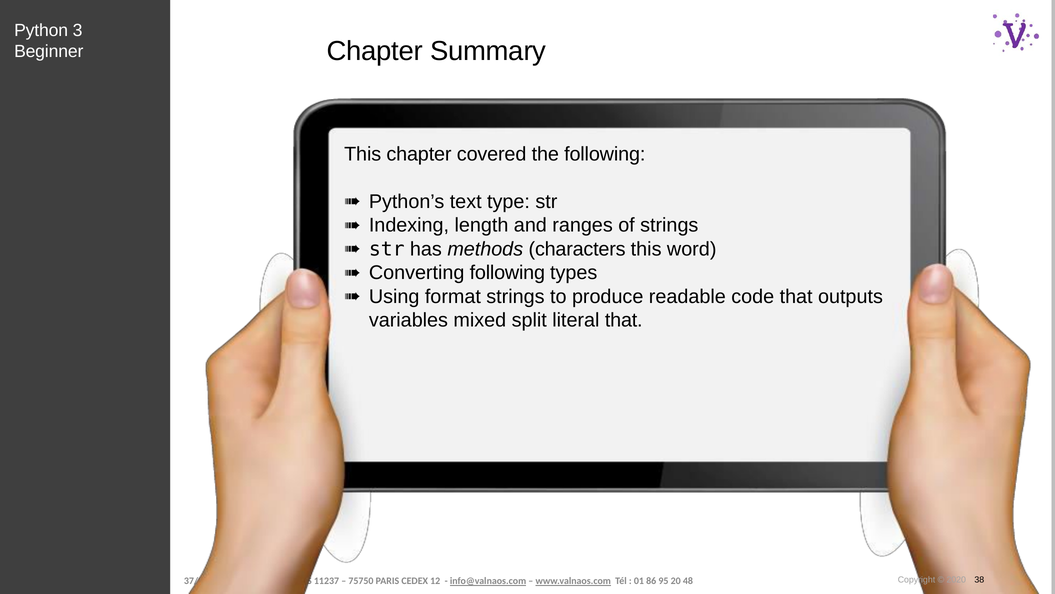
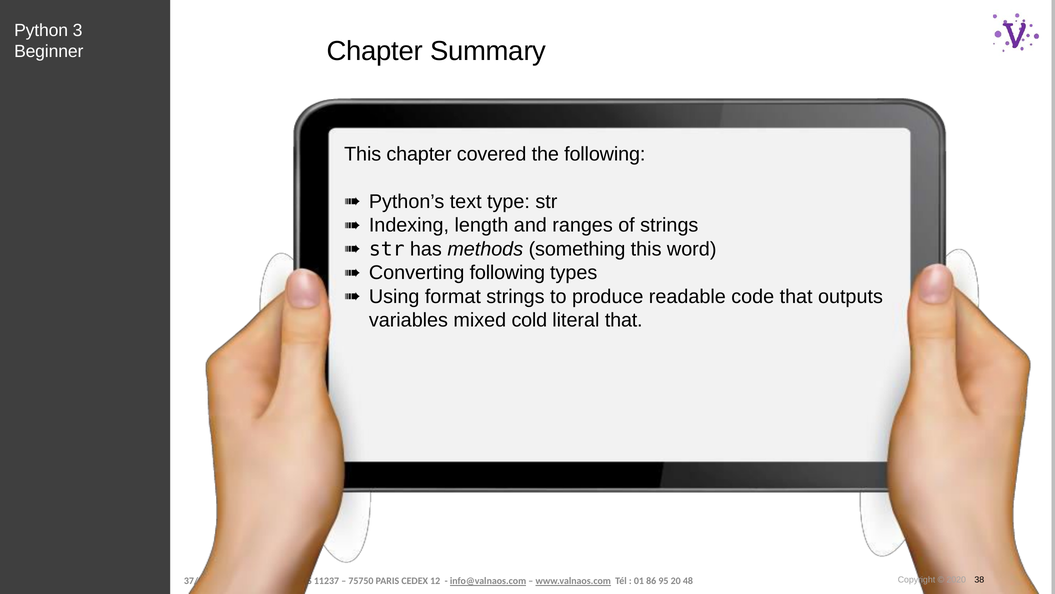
characters: characters -> something (577, 249)
split: split -> cold (529, 320)
